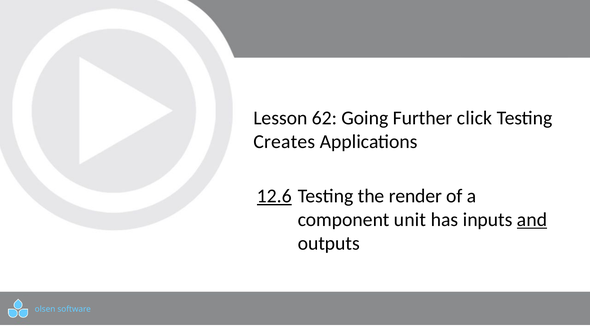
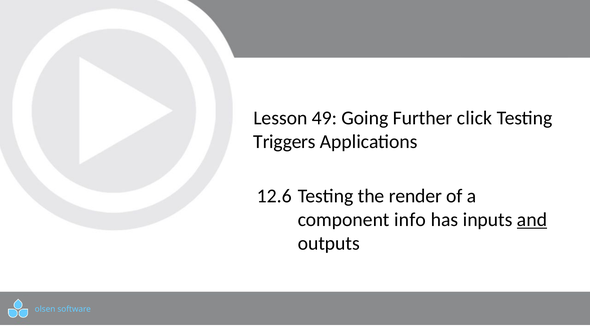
62: 62 -> 49 (324, 118)
Creates: Creates -> Triggers (284, 142)
12.6 underline: present -> none (274, 196)
unit: unit -> info (410, 220)
